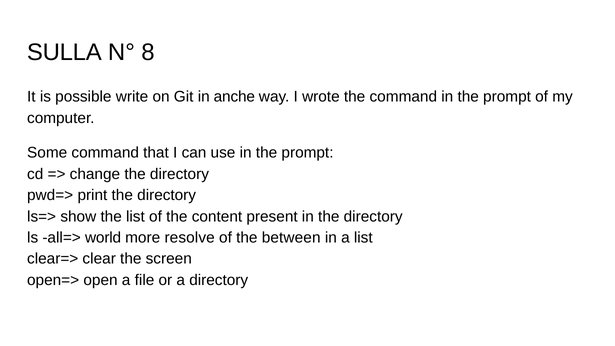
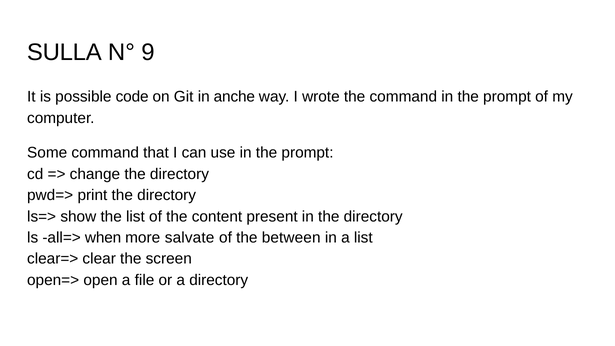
8: 8 -> 9 (148, 52)
write: write -> code (132, 97)
world: world -> when (103, 238)
resolve: resolve -> salvate (190, 238)
